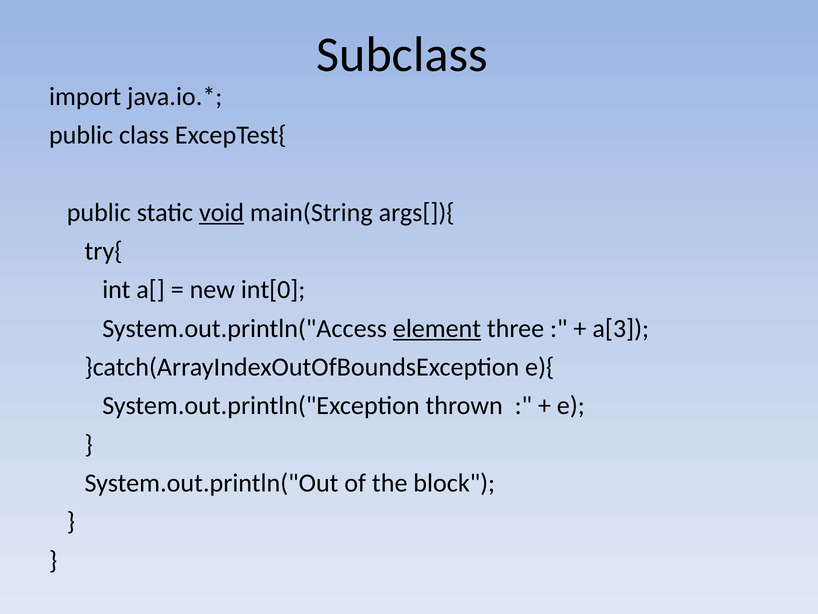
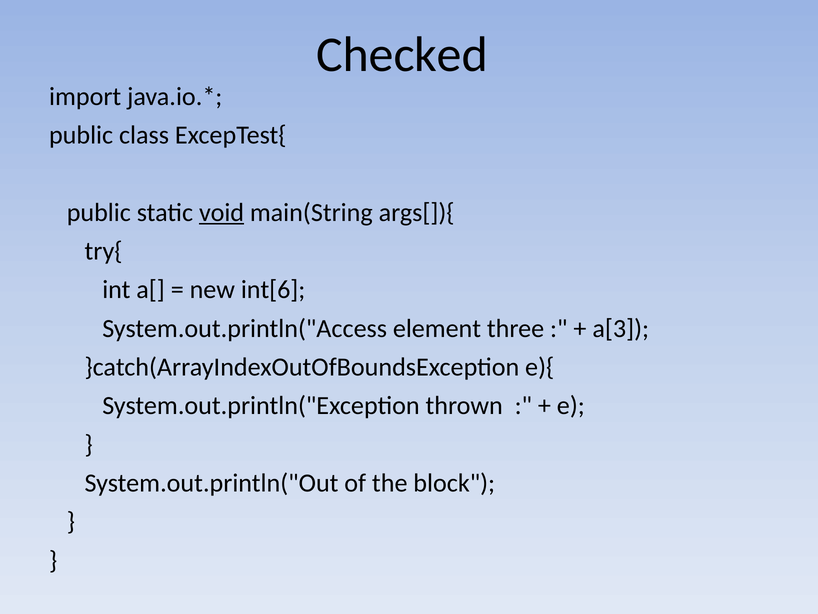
Subclass: Subclass -> Checked (402, 55)
int[0: int[0 -> int[6 (273, 290)
element underline: present -> none (437, 328)
